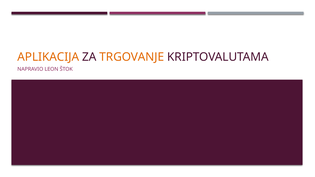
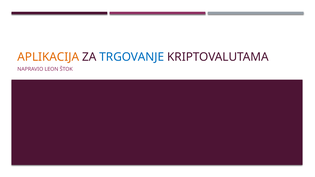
TRGOVANJE colour: orange -> blue (132, 57)
